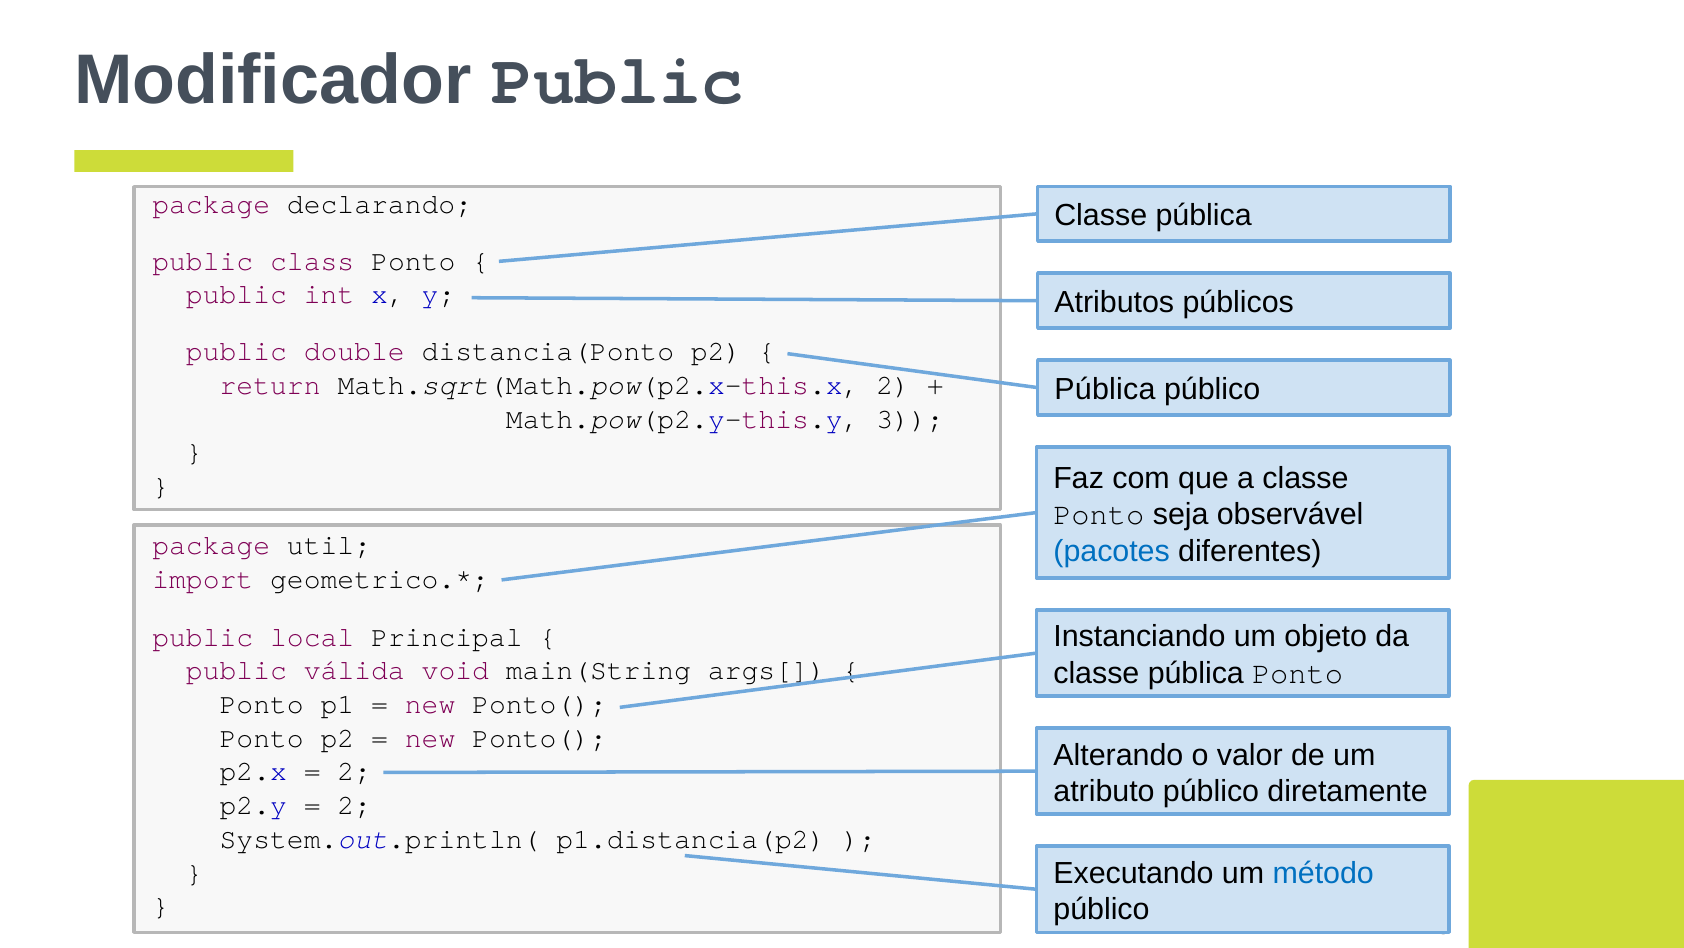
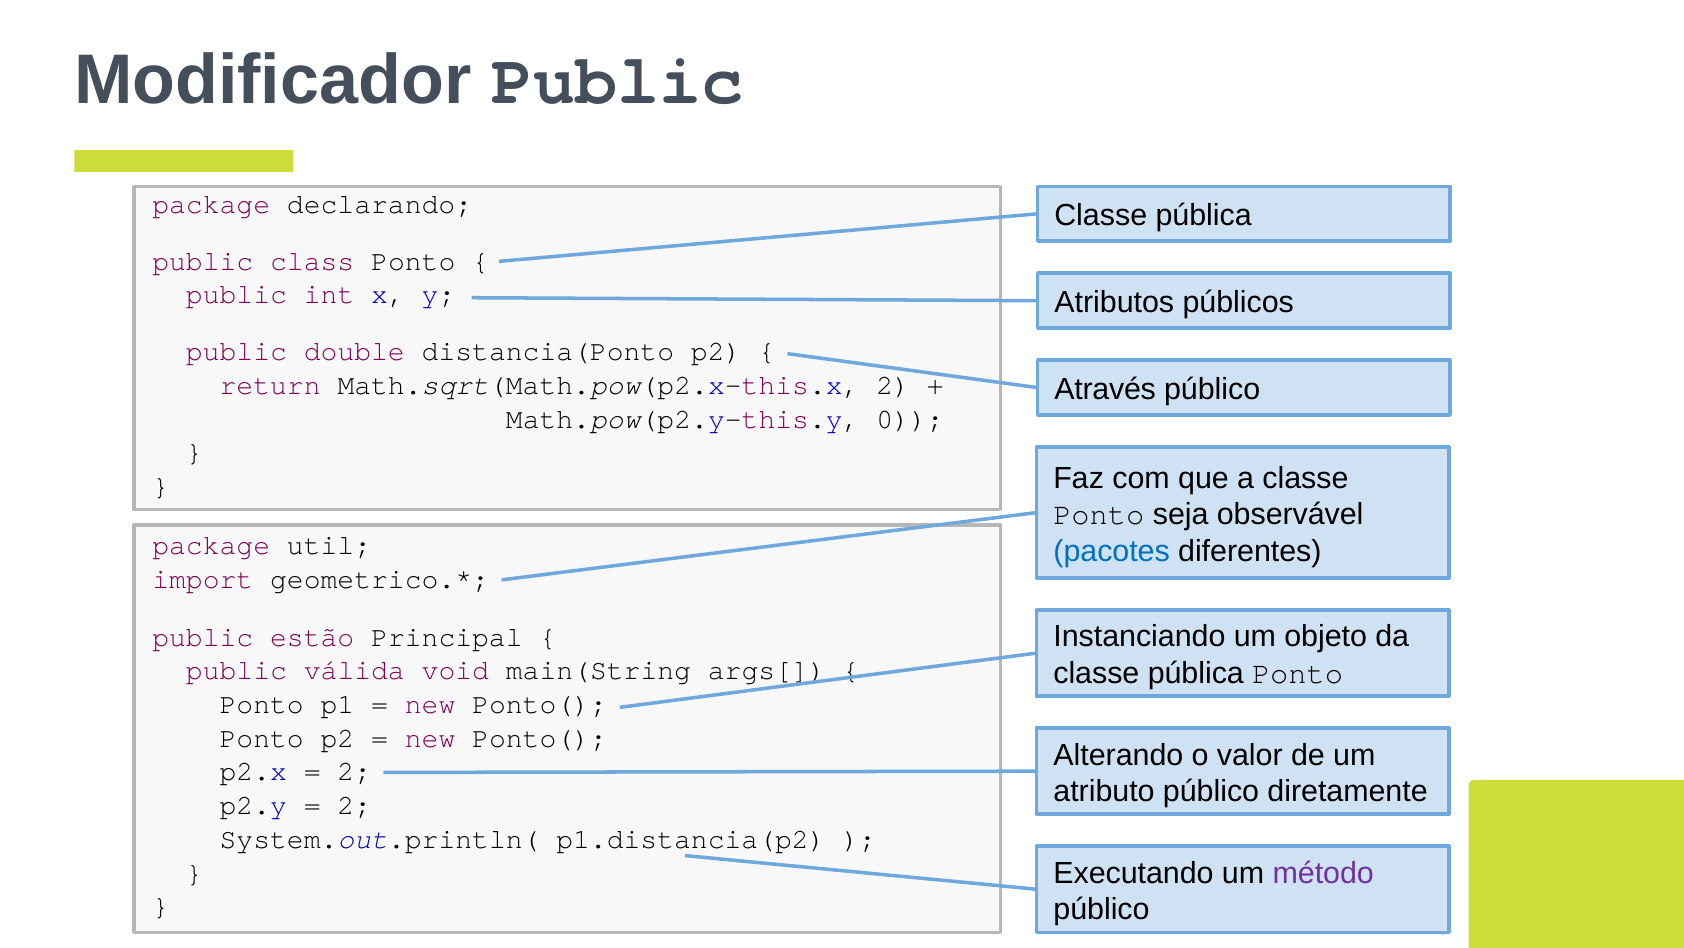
Pública: Pública -> Através (1105, 389)
3: 3 -> 0 (910, 419)
local: local -> estão (312, 636)
método colour: blue -> purple (1323, 872)
